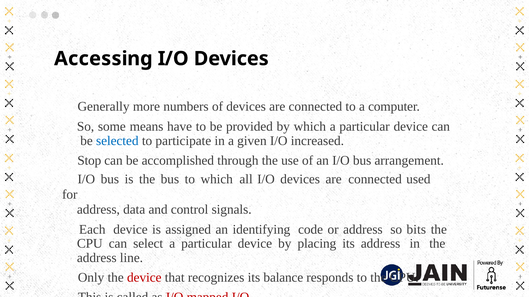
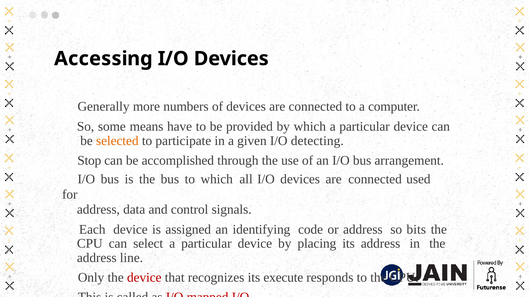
selected colour: blue -> orange (117, 141)
increased: increased -> detecting (317, 141)
balance: balance -> execute (283, 278)
